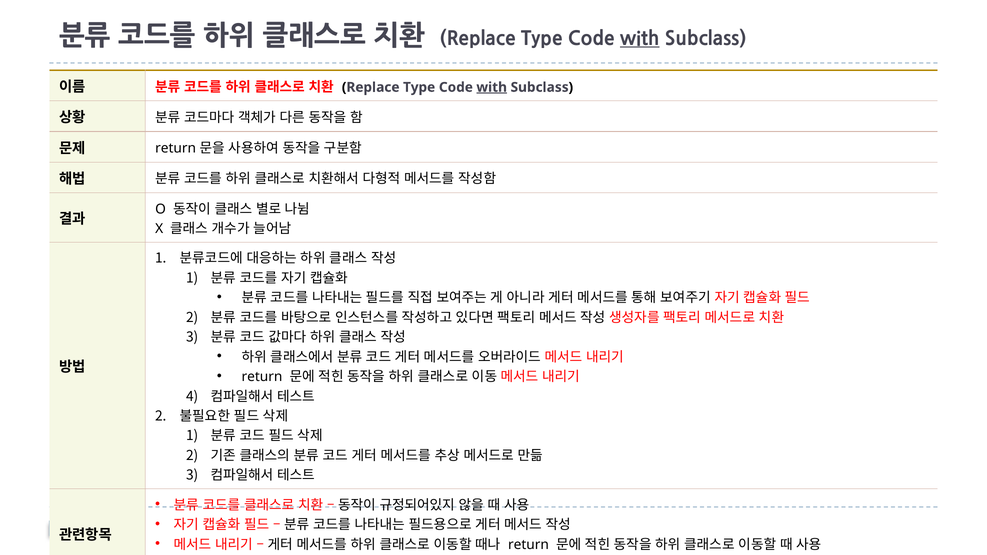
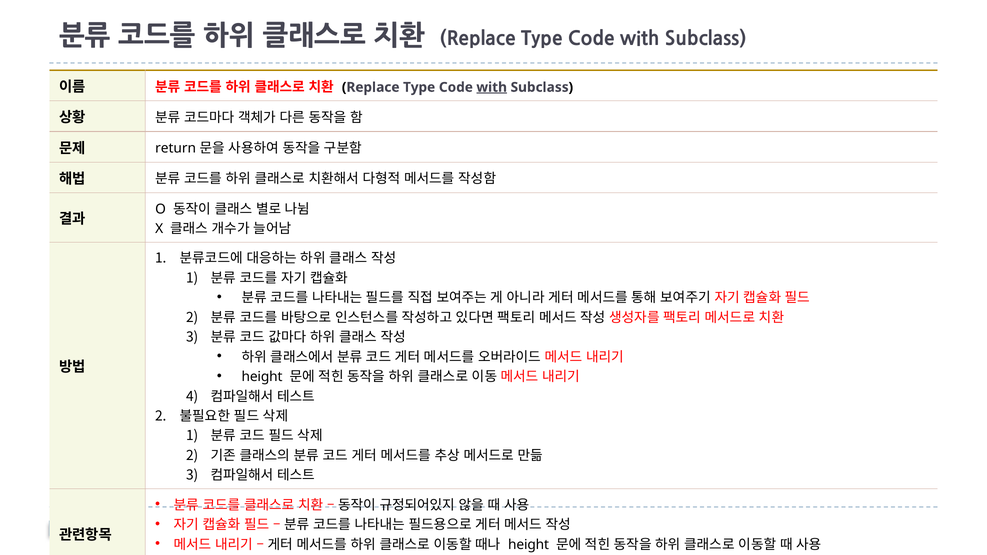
with underline: present -> none (640, 39)
return: return -> height (262, 377)
return: return -> height (529, 545)
